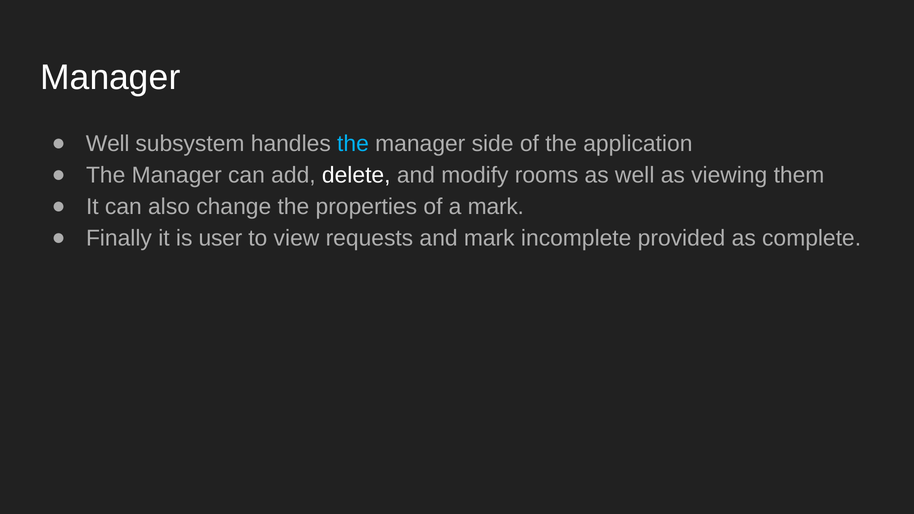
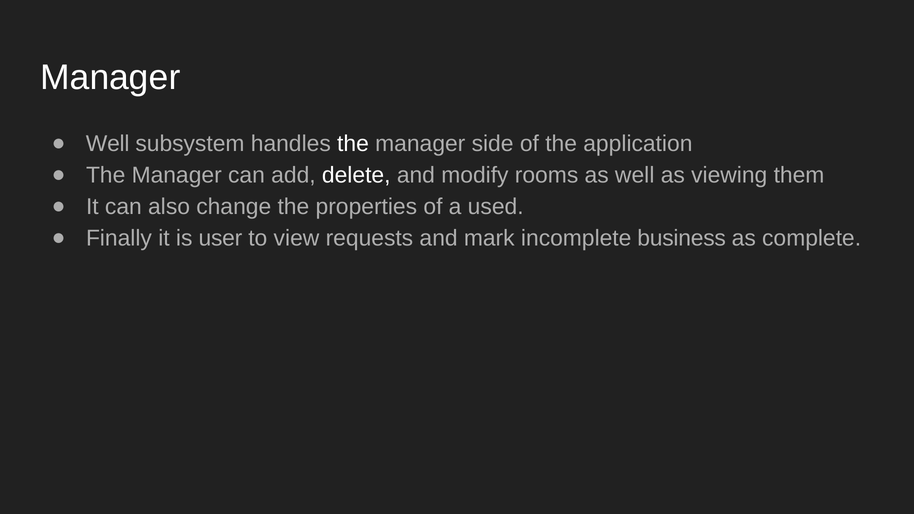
the colour: light blue -> white (353, 144)
a mark: mark -> used (496, 207)
provided: provided -> business (682, 238)
